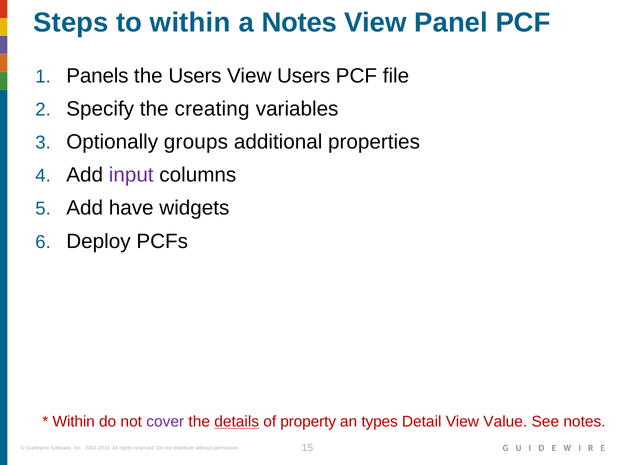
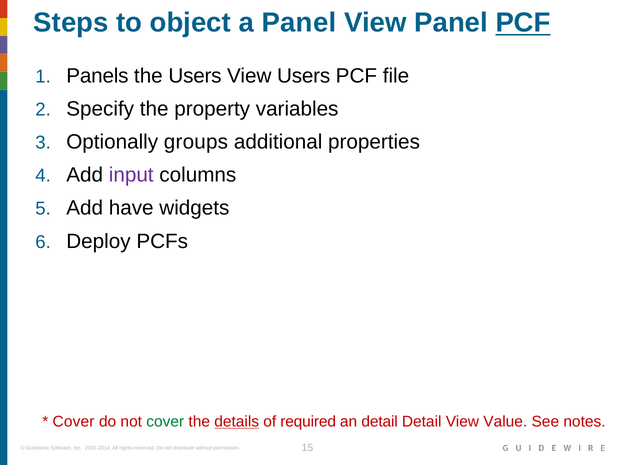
to within: within -> object (190, 23)
a Notes: Notes -> Panel (299, 23)
PCF underline: none -> present (523, 23)
creating: creating -> property (212, 109)
Within: Within -> Cover (74, 422)
cover colour: purple -> green (165, 422)
property: property -> required (308, 422)
an types: types -> detail (380, 422)
